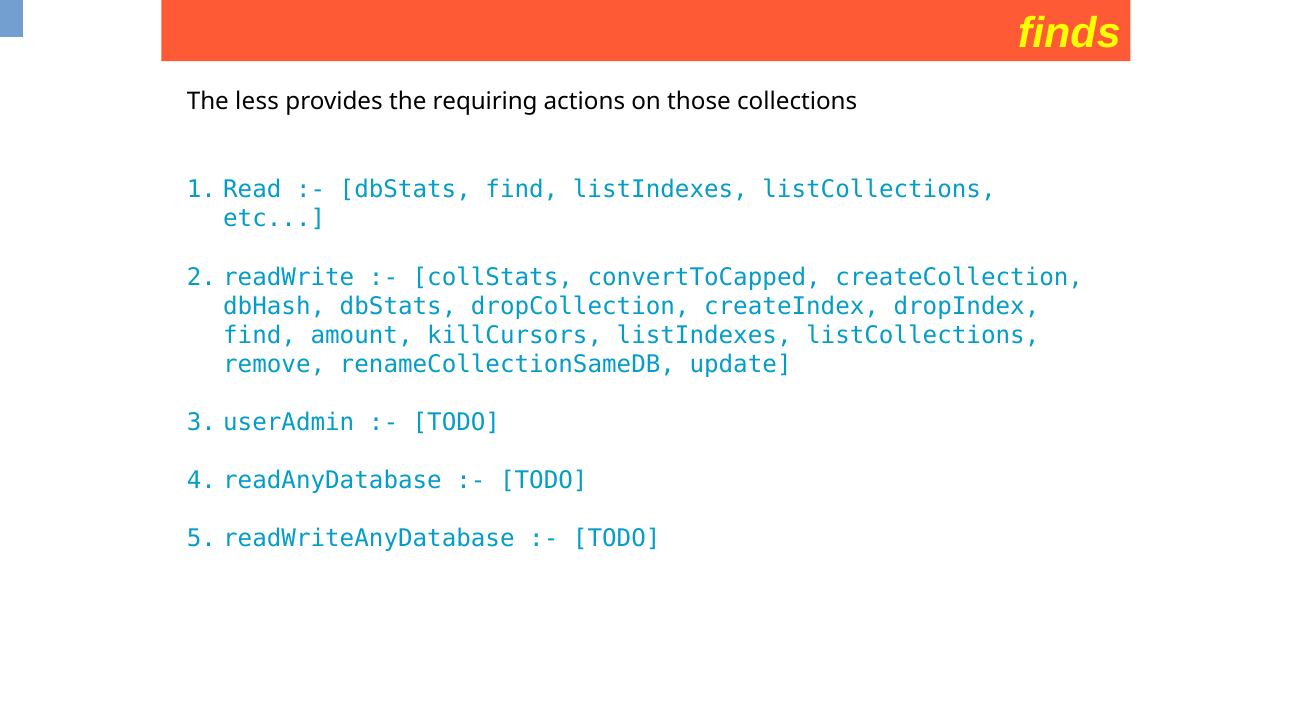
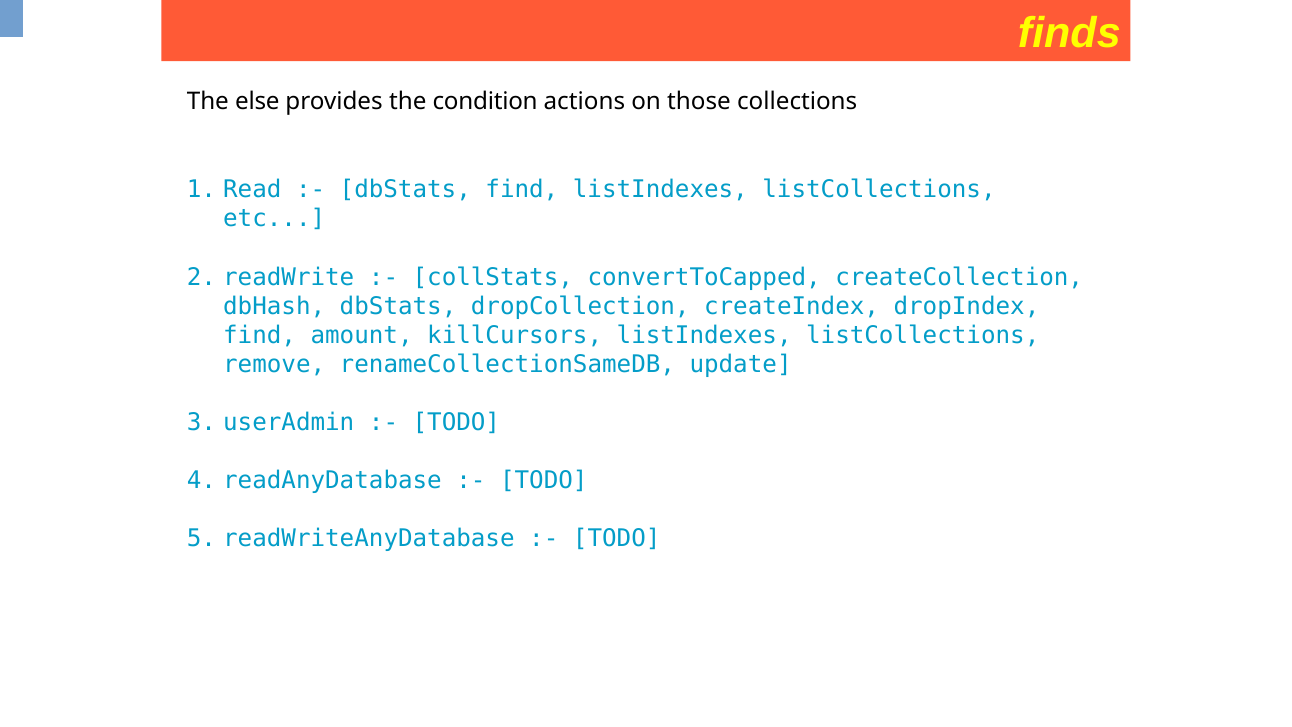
less: less -> else (257, 102)
requiring: requiring -> condition (485, 102)
